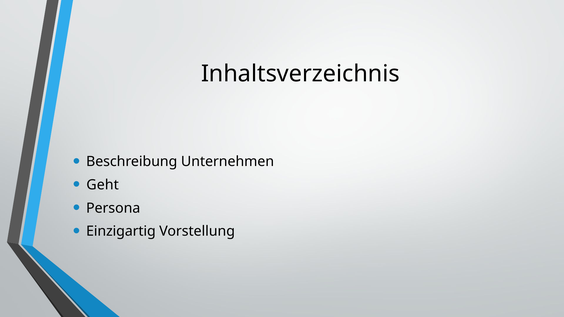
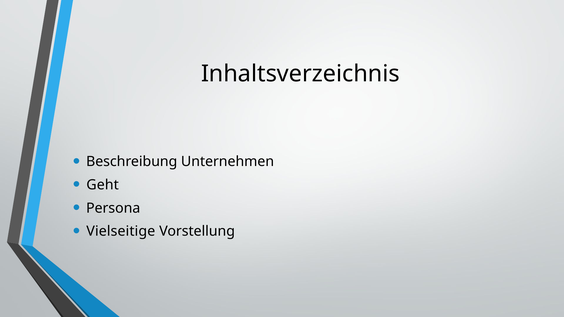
Einzigartig: Einzigartig -> Vielseitige (121, 232)
